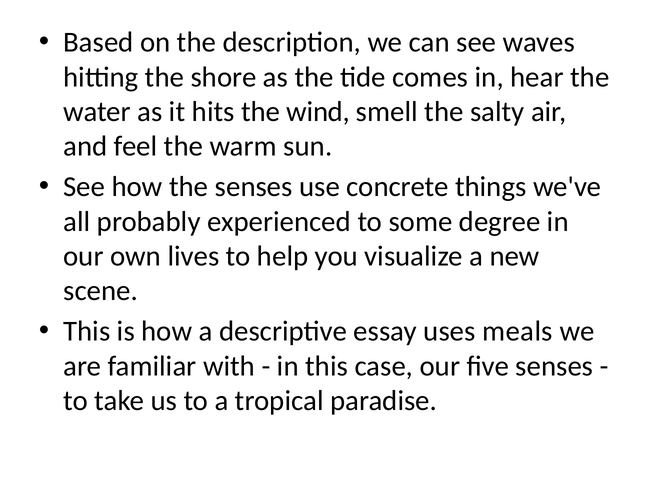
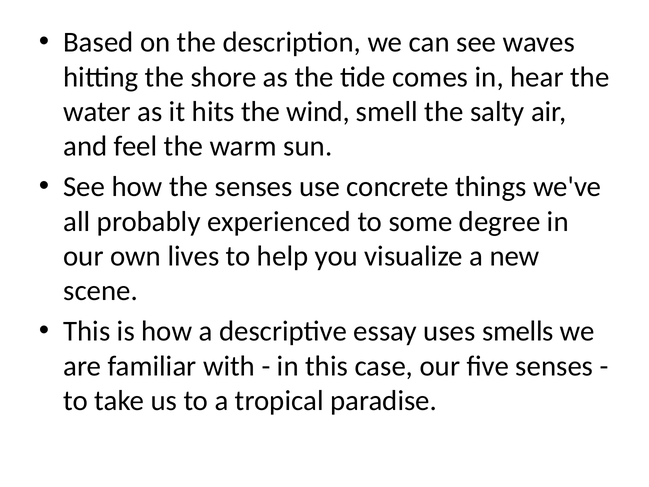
meals: meals -> smells (518, 331)
